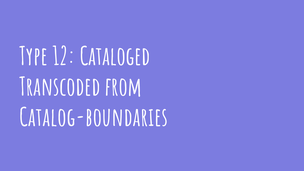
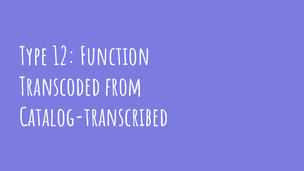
Cataloged: Cataloged -> Function (115, 57)
Catalog-boundaries: Catalog-boundaries -> Catalog-transcribed (94, 118)
